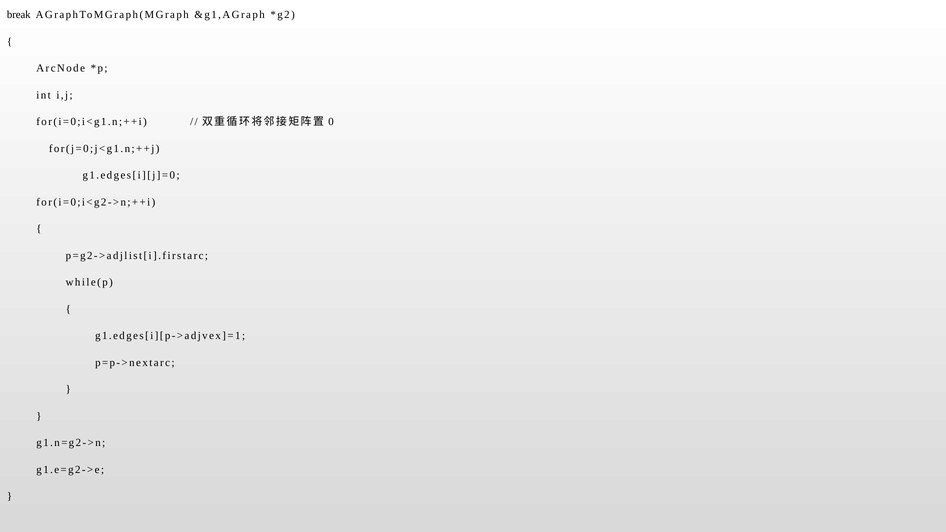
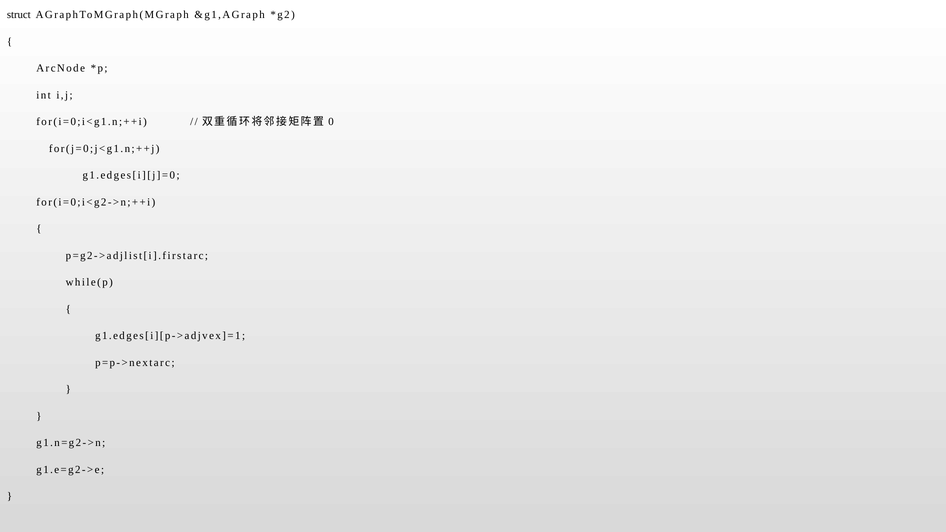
break: break -> struct (19, 15)
